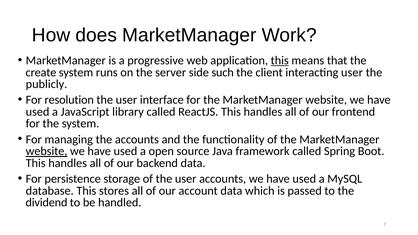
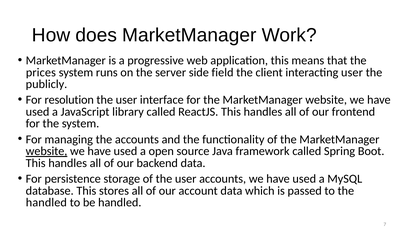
this underline: present -> none (280, 60)
create: create -> prices (41, 72)
such: such -> field (223, 72)
dividend: dividend -> handled (46, 203)
